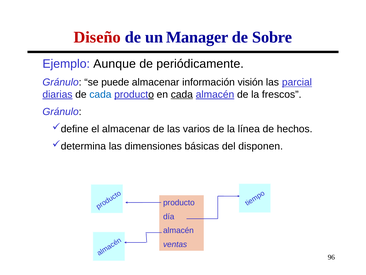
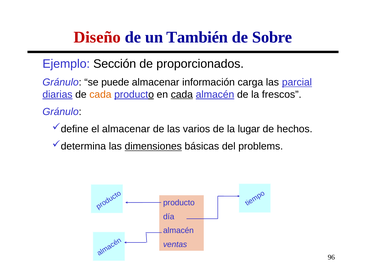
Manager: Manager -> También (197, 37)
Aunque: Aunque -> Sección (115, 64)
periódicamente: periódicamente -> proporcionados (200, 64)
visión: visión -> carga (250, 82)
cada colour: blue -> orange (100, 94)
línea: línea -> lugar (249, 129)
dimensiones underline: none -> present (153, 146)
disponen: disponen -> problems (261, 146)
